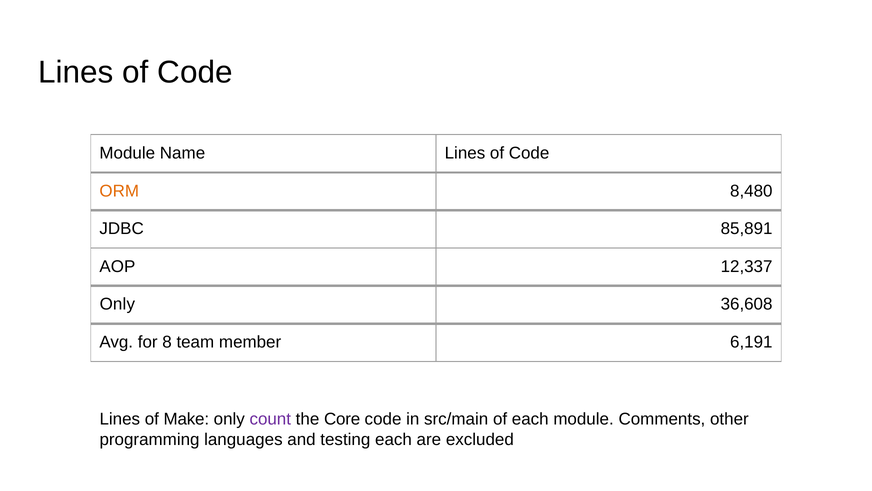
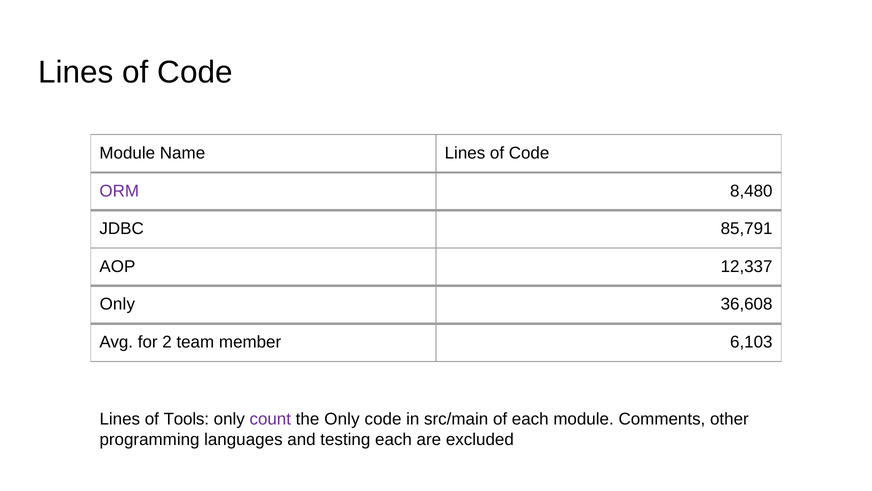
ORM colour: orange -> purple (119, 191)
85,891: 85,891 -> 85,791 (747, 229)
8: 8 -> 2 (167, 342)
6,191: 6,191 -> 6,103 (751, 342)
Make: Make -> Tools (186, 419)
the Core: Core -> Only (342, 419)
